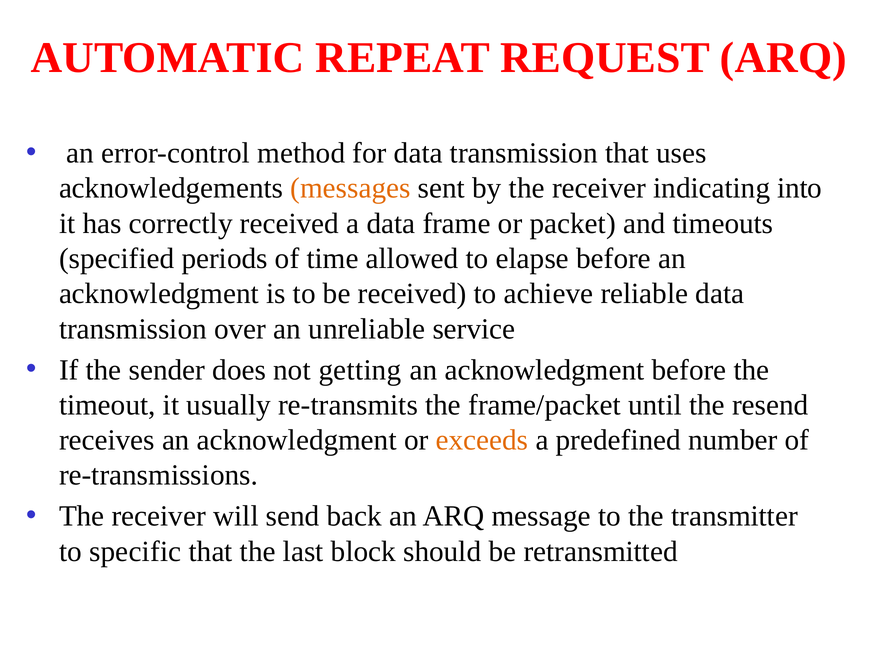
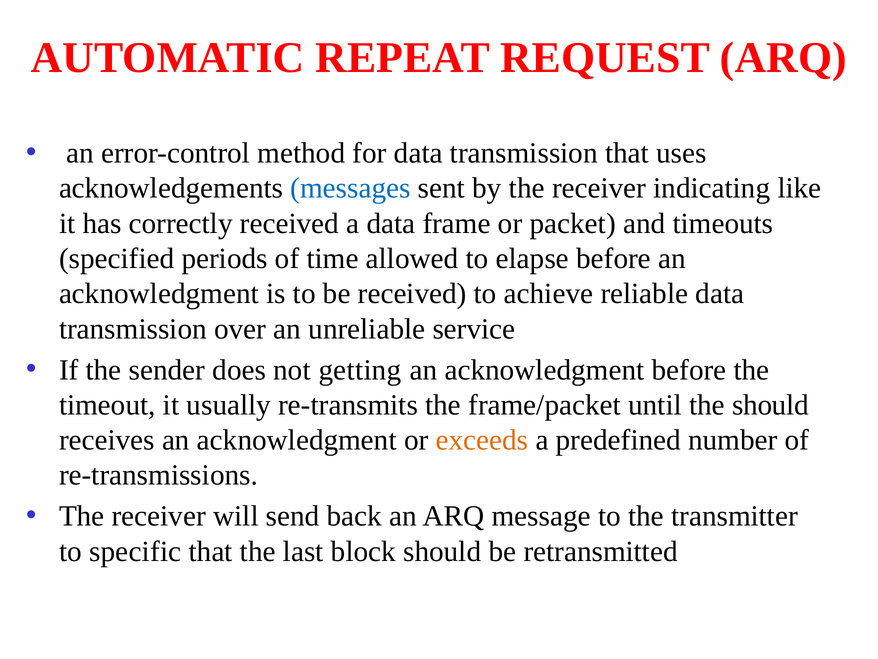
messages colour: orange -> blue (351, 188)
into: into -> like (800, 188)
the resend: resend -> should (770, 405)
